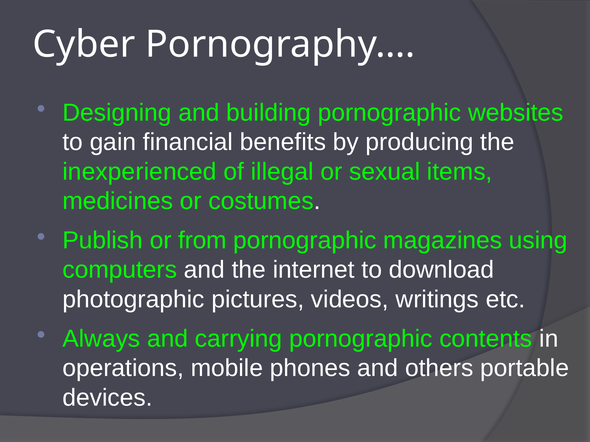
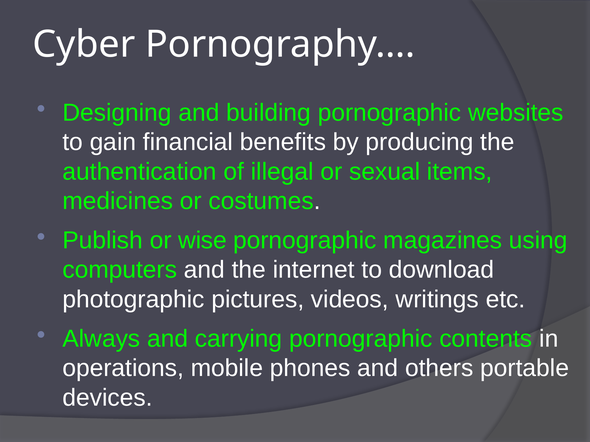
inexperienced: inexperienced -> authentication (140, 172)
from: from -> wise (202, 241)
